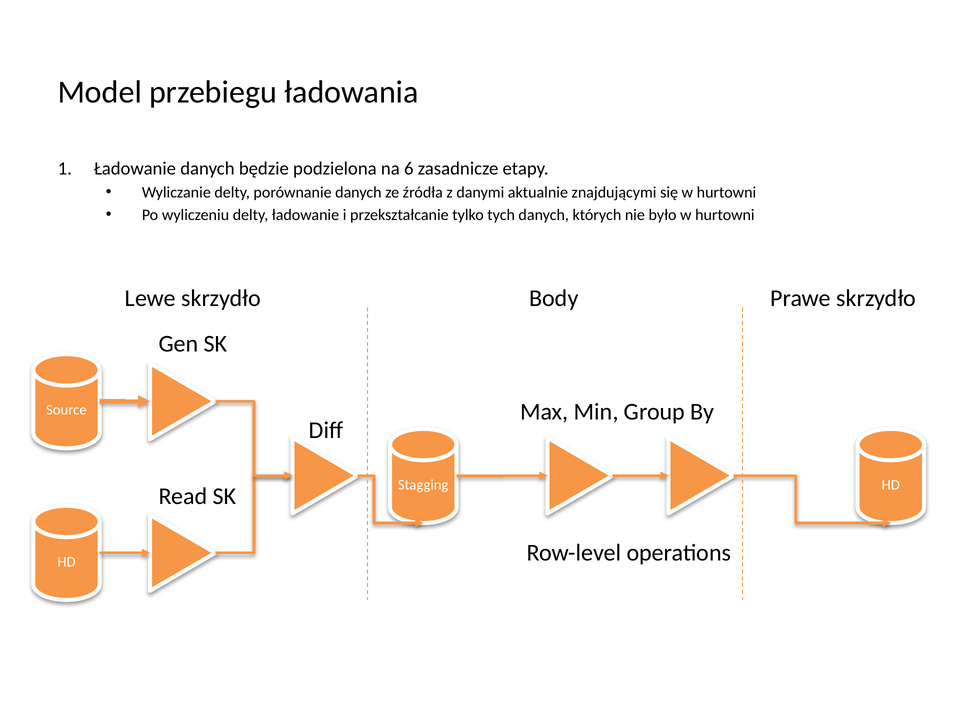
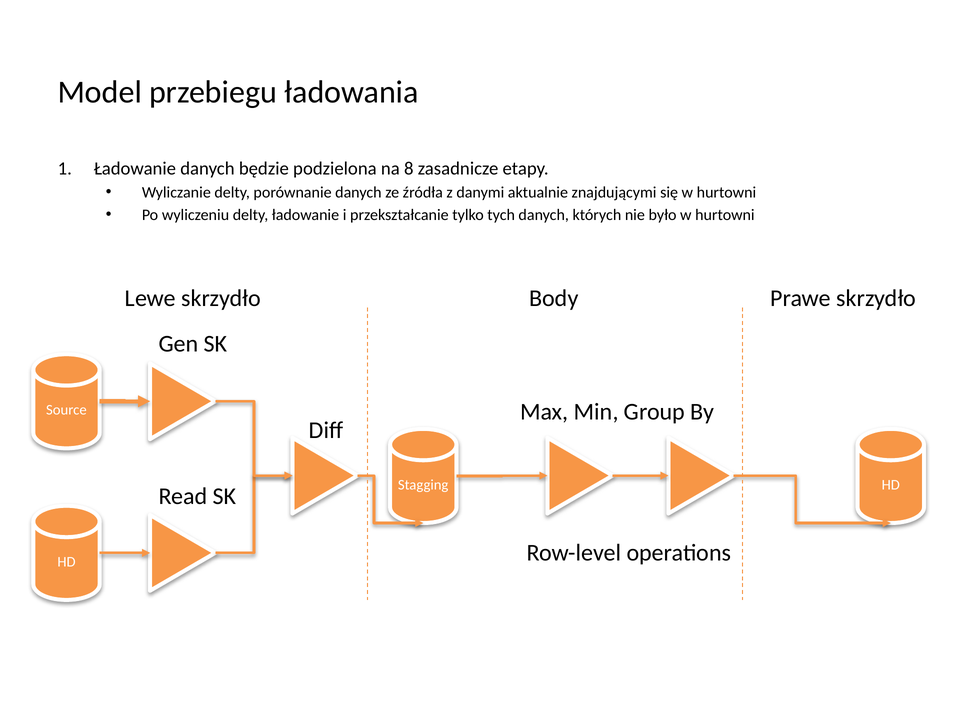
6: 6 -> 8 (409, 168)
